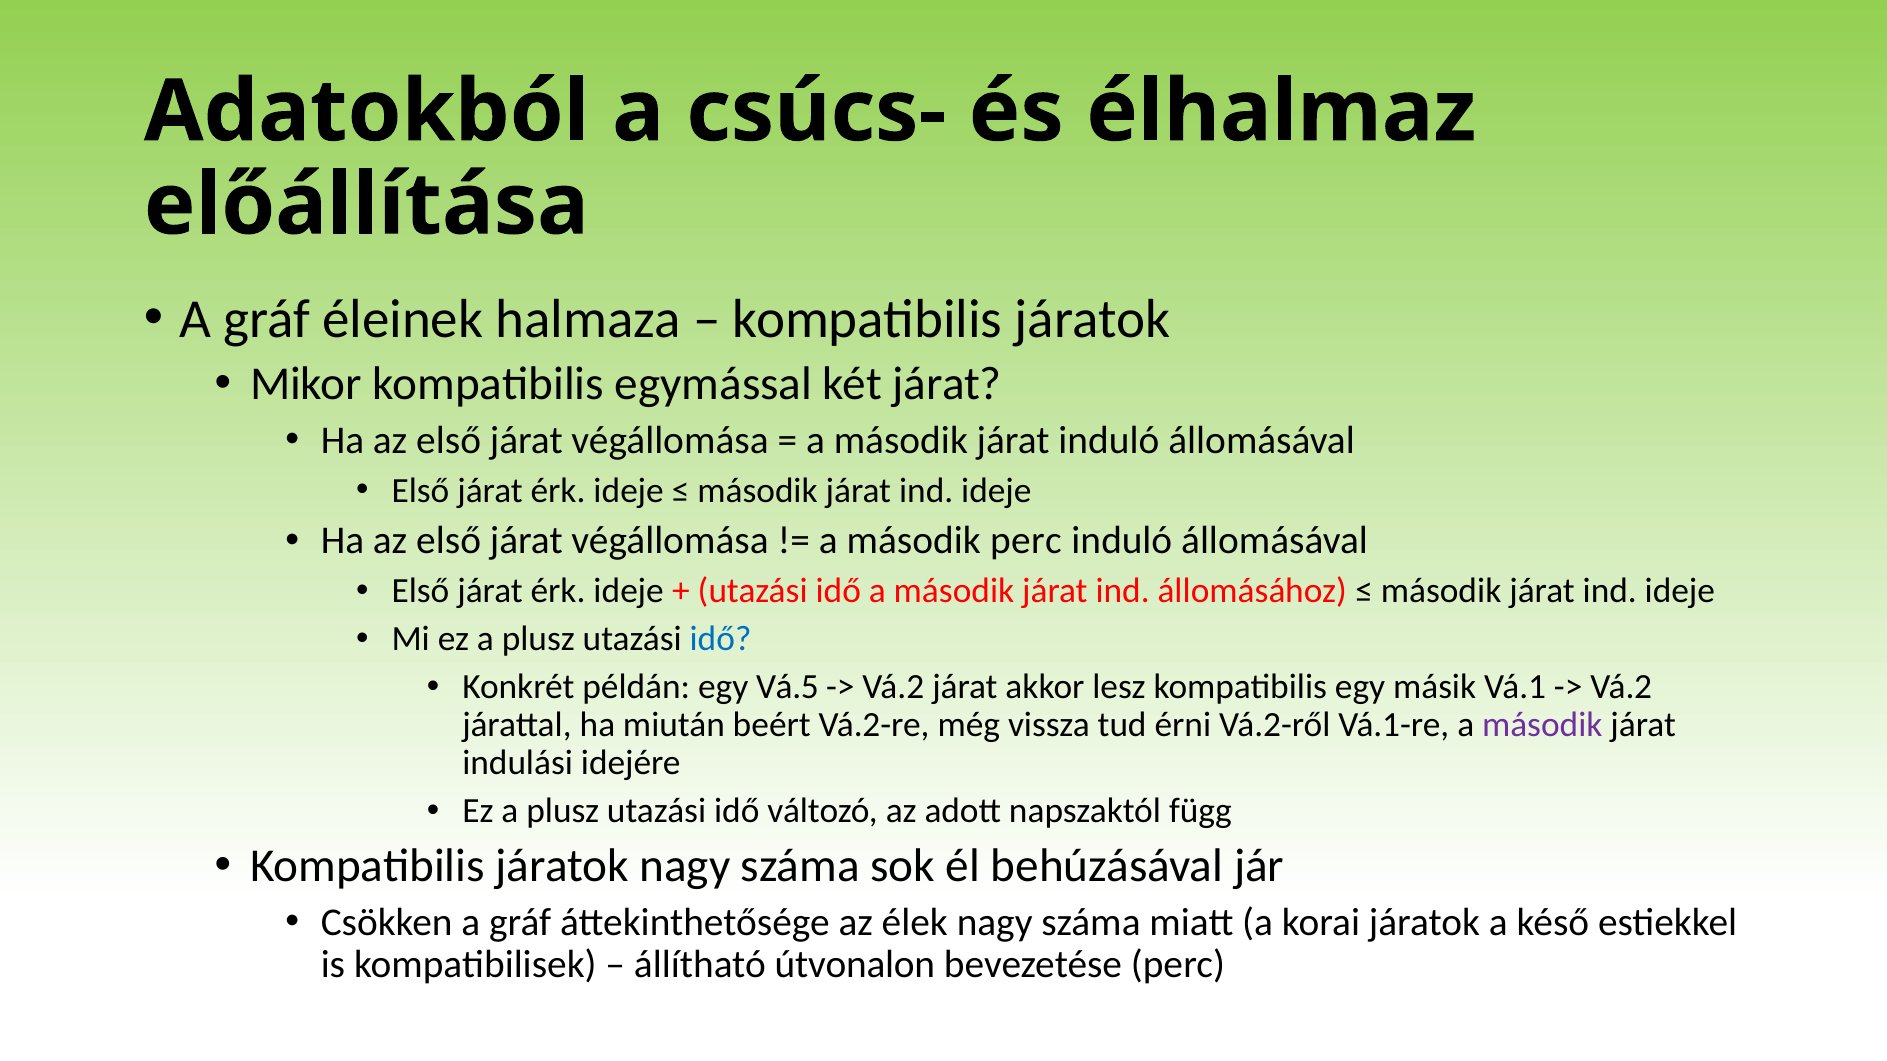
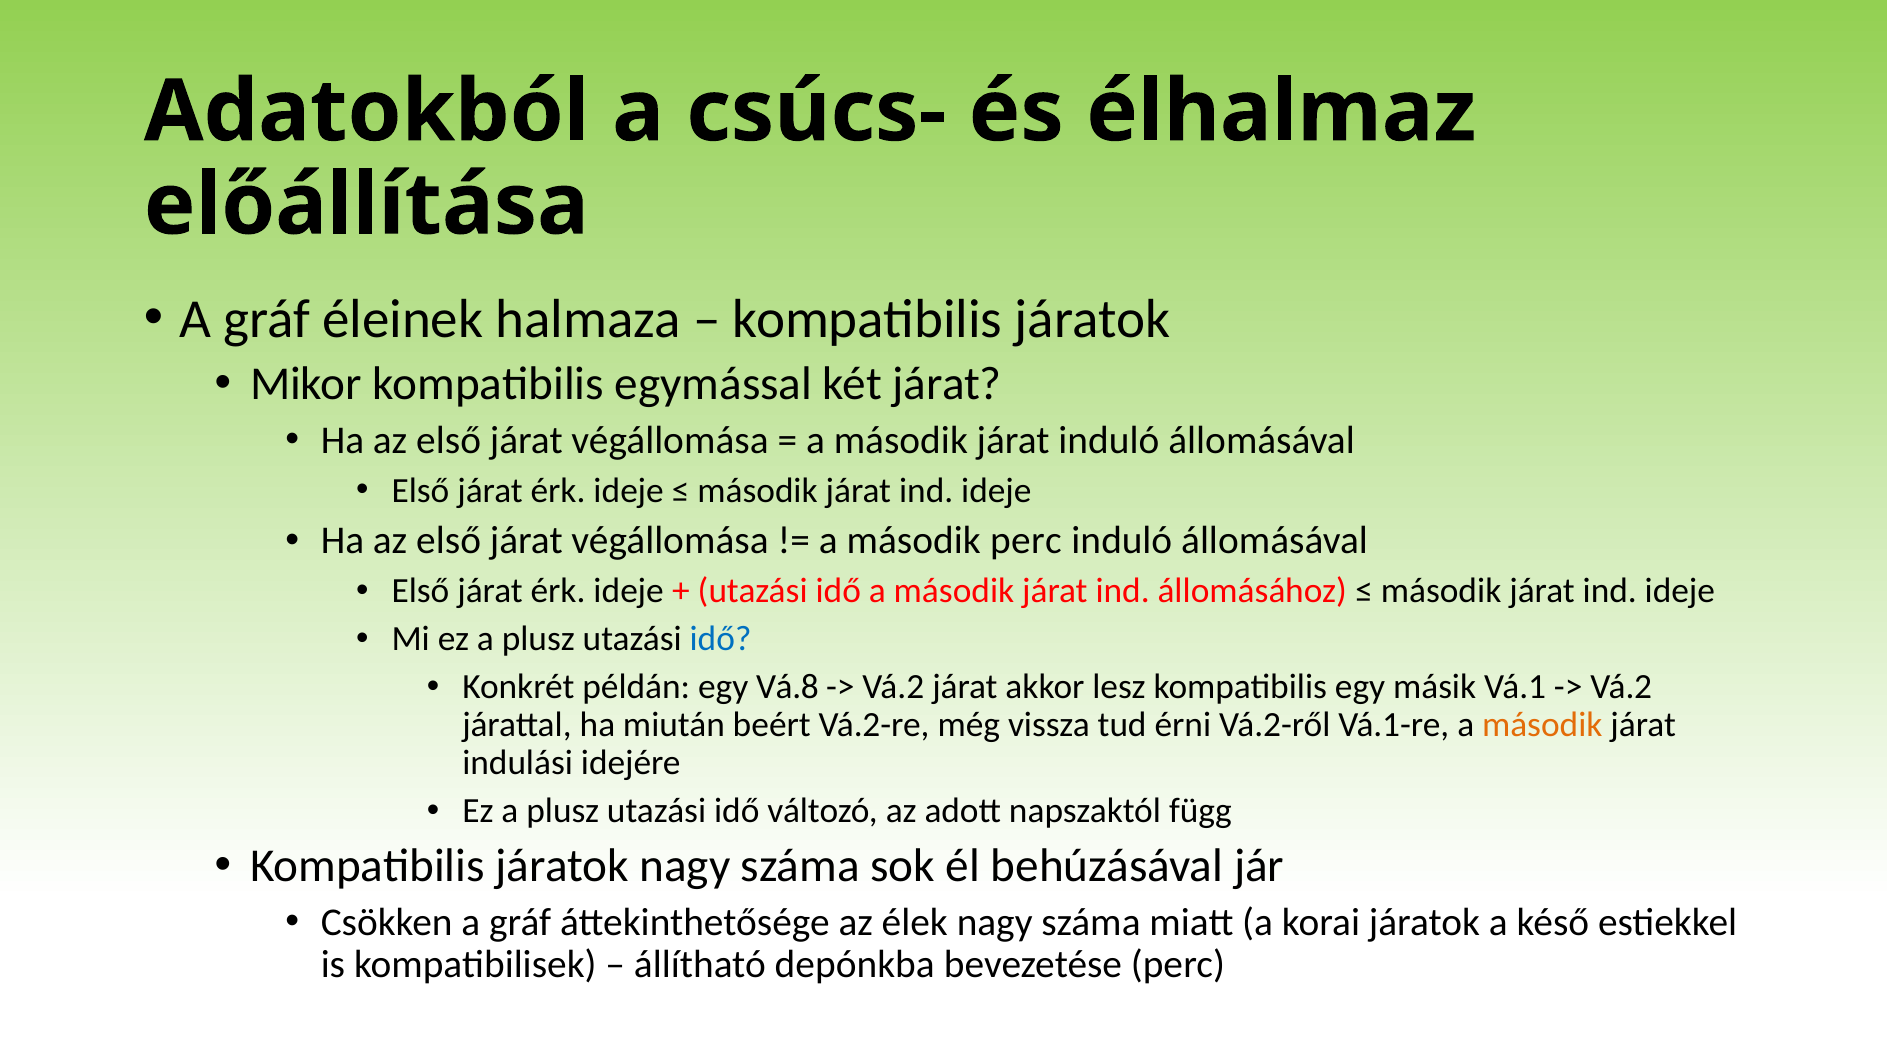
Vá.5: Vá.5 -> Vá.8 (787, 687)
második colour: purple -> orange (1542, 725)
útvonalon: útvonalon -> depónkba (855, 965)
